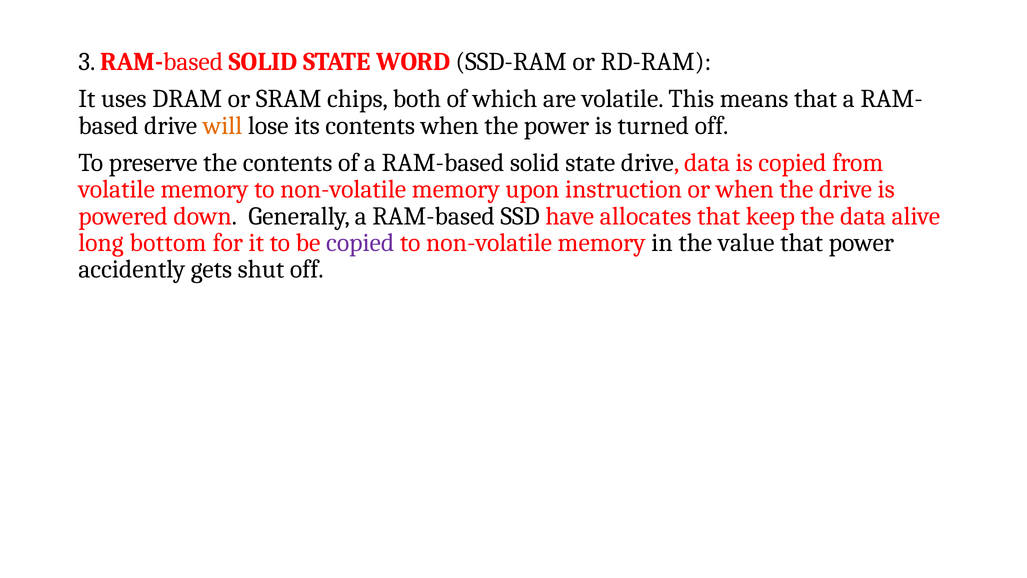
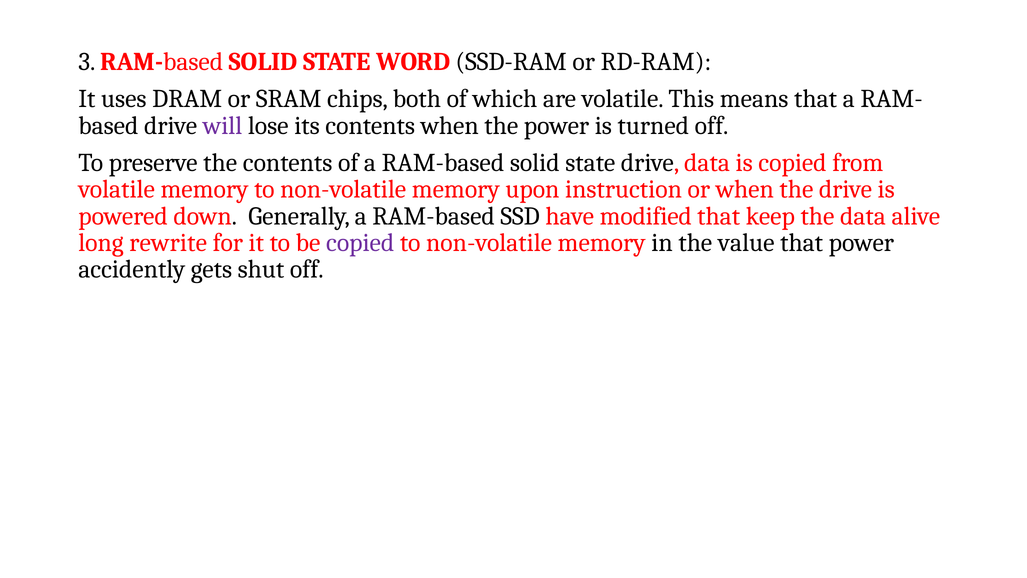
will colour: orange -> purple (223, 125)
allocates: allocates -> modified (646, 216)
bottom: bottom -> rewrite (168, 243)
